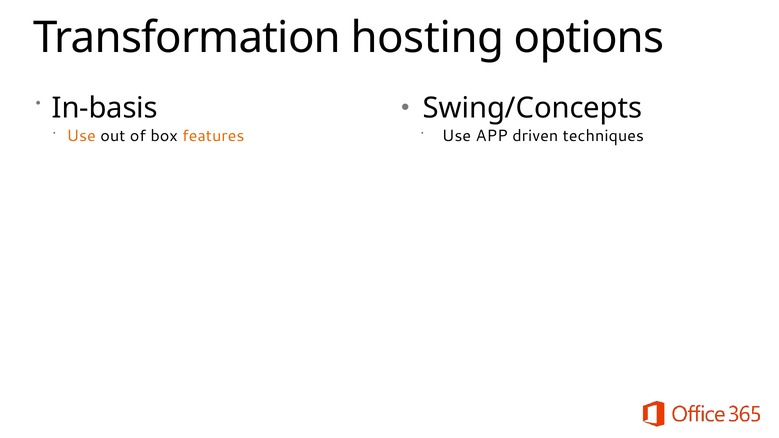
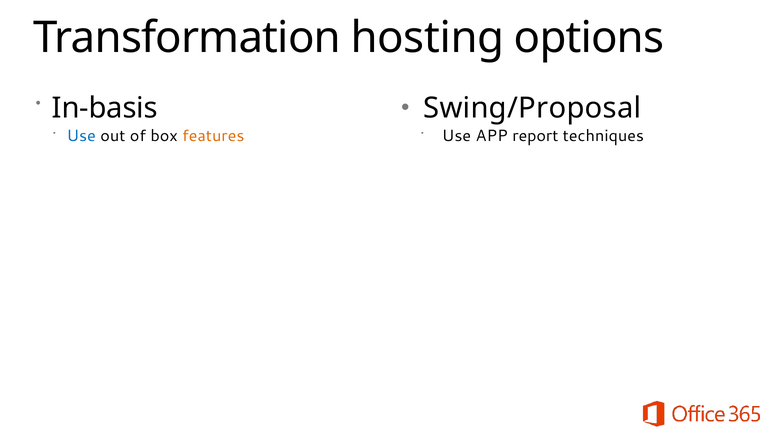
Swing/Concepts: Swing/Concepts -> Swing/Proposal (532, 108)
Use colour: orange -> blue (81, 136)
driven: driven -> report (535, 136)
